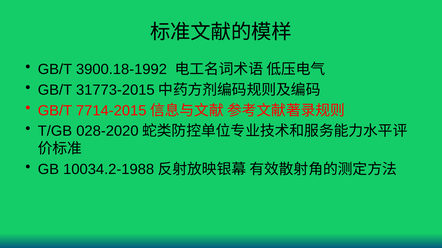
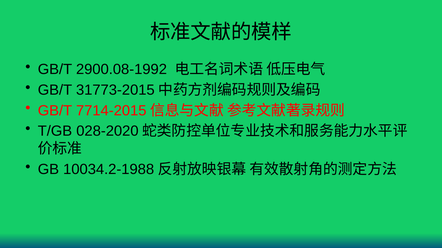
3900.18-1992: 3900.18-1992 -> 2900.08-1992 (121, 70)
